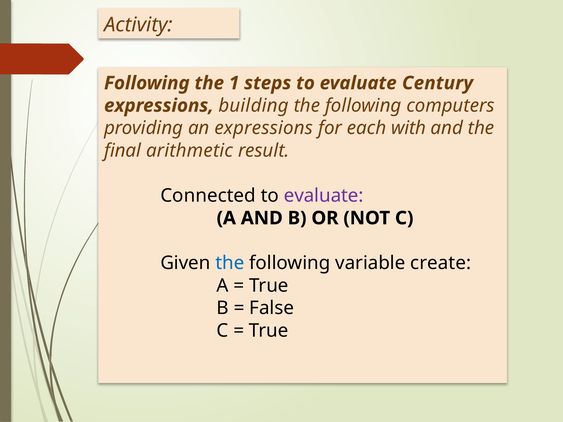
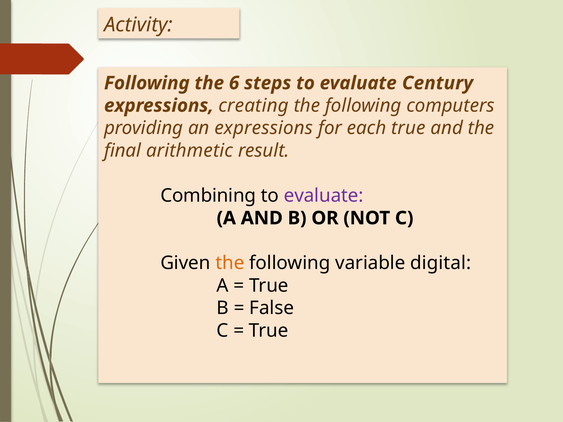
1: 1 -> 6 (234, 83)
building: building -> creating (254, 106)
each with: with -> true (408, 128)
Connected: Connected -> Combining (208, 196)
the colour: blue -> orange (230, 263)
create: create -> digital (441, 263)
